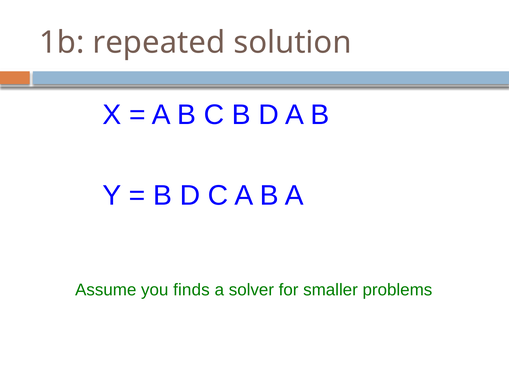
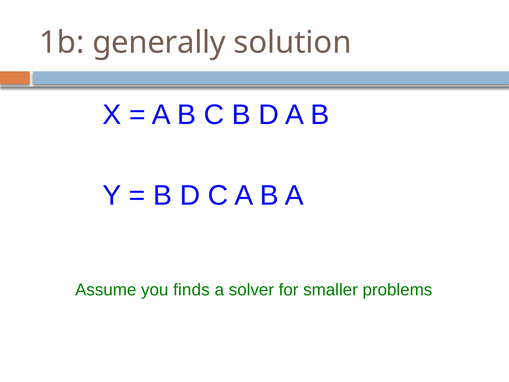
repeated: repeated -> generally (159, 42)
